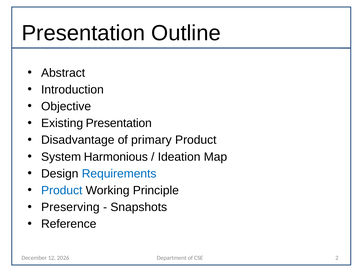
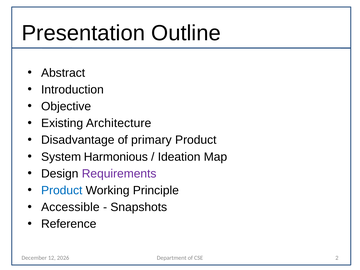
Existing Presentation: Presentation -> Architecture (119, 123)
Requirements colour: blue -> purple (119, 174)
Preserving: Preserving -> Accessible (70, 207)
